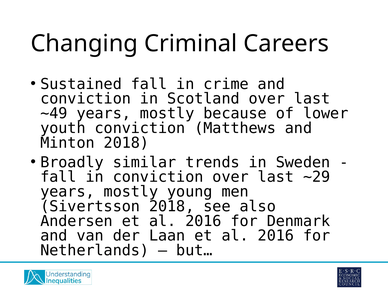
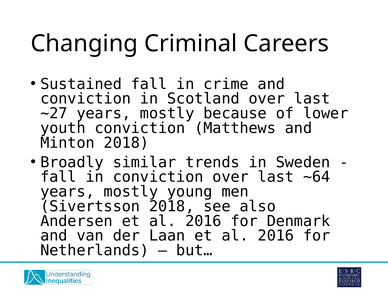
~49: ~49 -> ~27 (54, 113)
~29: ~29 -> ~64 (317, 177)
